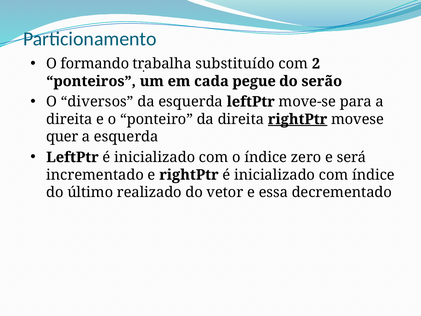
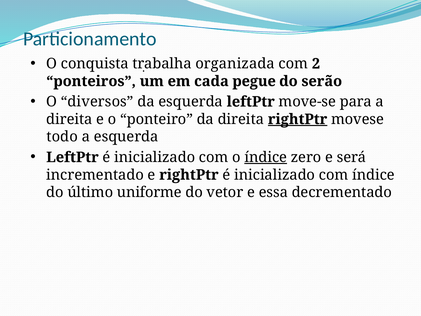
formando: formando -> conquista (95, 64)
substituído: substituído -> organizada (235, 64)
quer: quer -> todo (62, 137)
índice underline: none -> present (266, 157)
realizado: realizado -> uniforme (149, 192)
